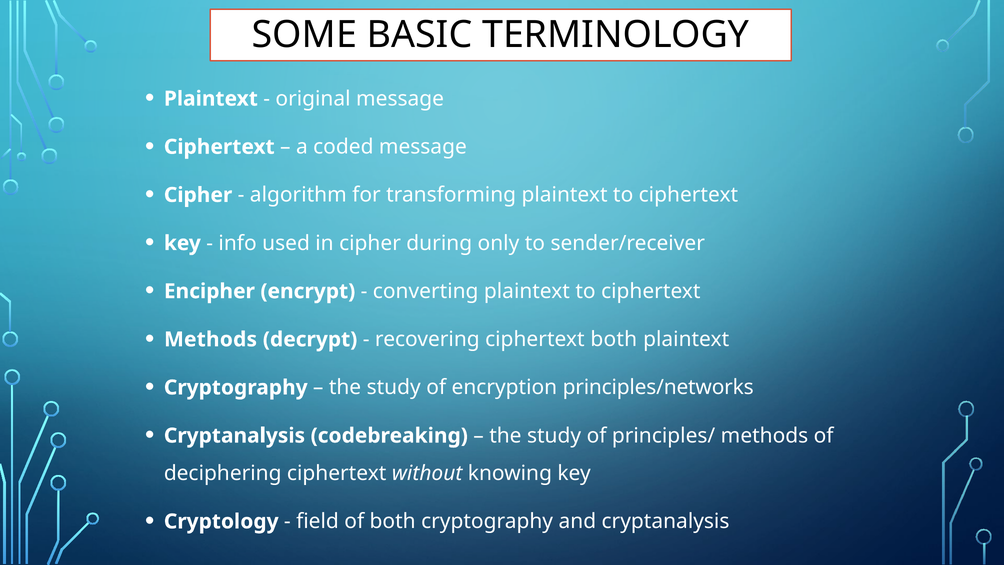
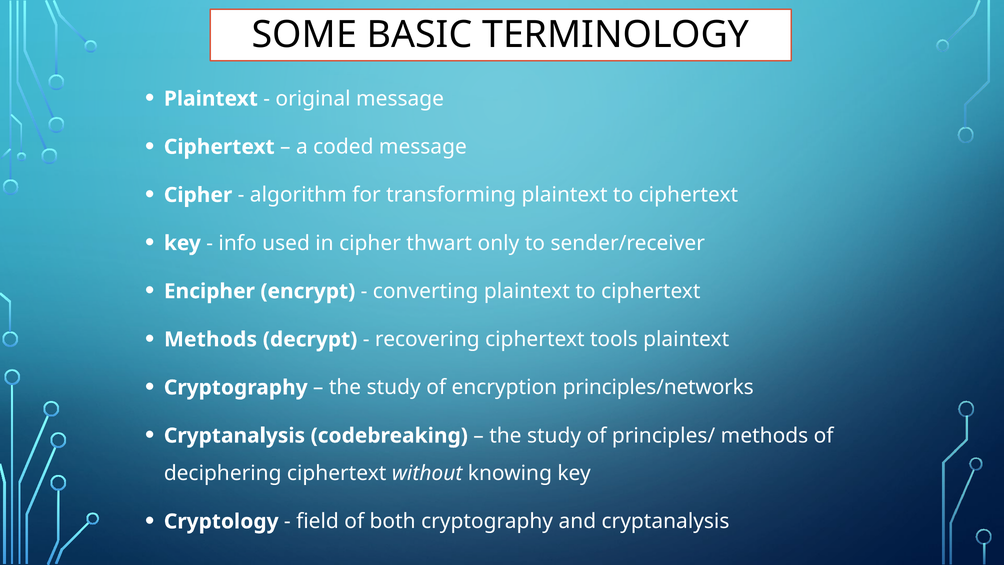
during: during -> thwart (439, 243)
ciphertext both: both -> tools (614, 339)
